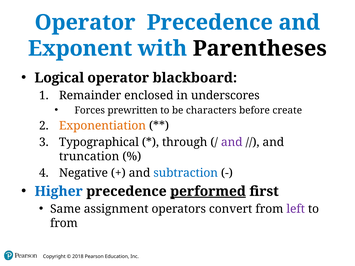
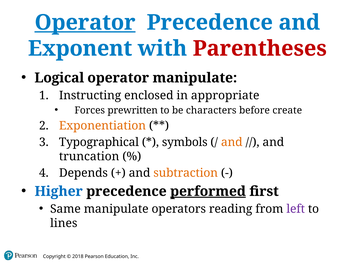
Operator underline: none -> present (85, 23)
Parentheses colour: black -> red (260, 49)
operator blackboard: blackboard -> manipulate (195, 78)
Remainder: Remainder -> Instructing (90, 96)
underscores: underscores -> appropriate (225, 96)
through: through -> symbols (185, 142)
and colour: purple -> orange (232, 142)
Negative: Negative -> Depends (83, 173)
subtraction colour: blue -> orange (186, 173)
Same assignment: assignment -> manipulate (116, 209)
convert: convert -> reading (231, 209)
from: from -> lines (64, 223)
